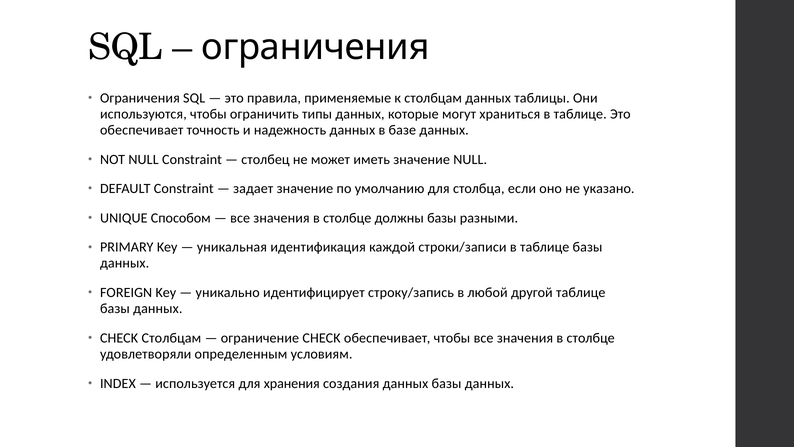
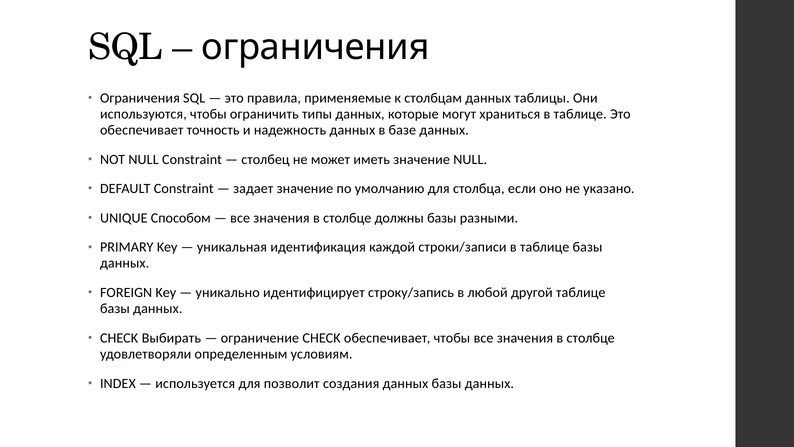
CHECK Столбцам: Столбцам -> Выбирать (171, 338)
хранения: хранения -> позволит (292, 383)
